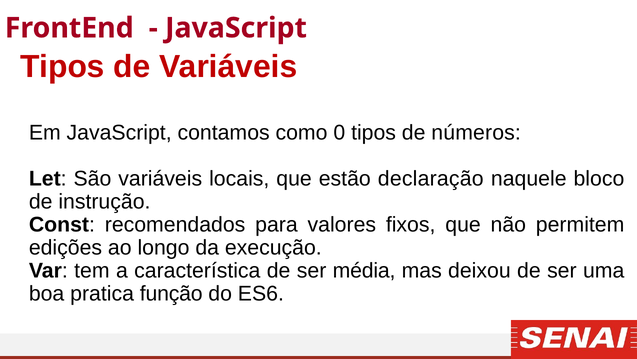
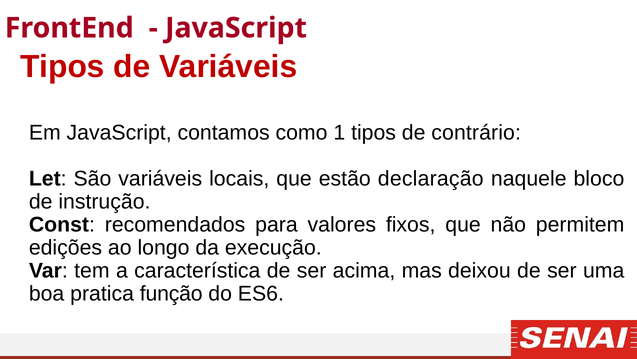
0: 0 -> 1 (339, 133)
números: números -> contrário (476, 133)
média: média -> acima (364, 270)
